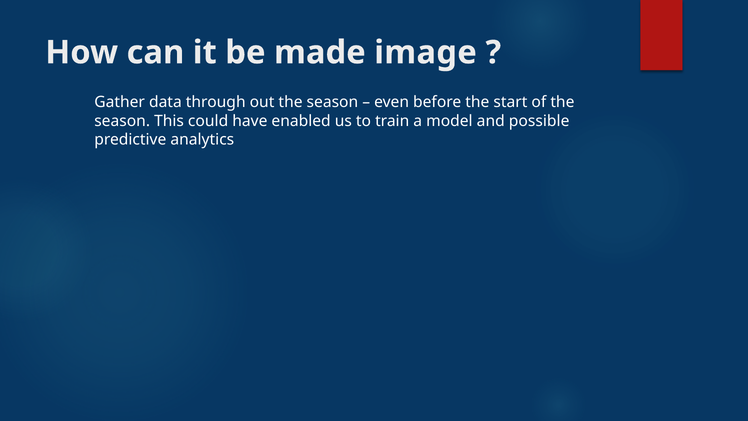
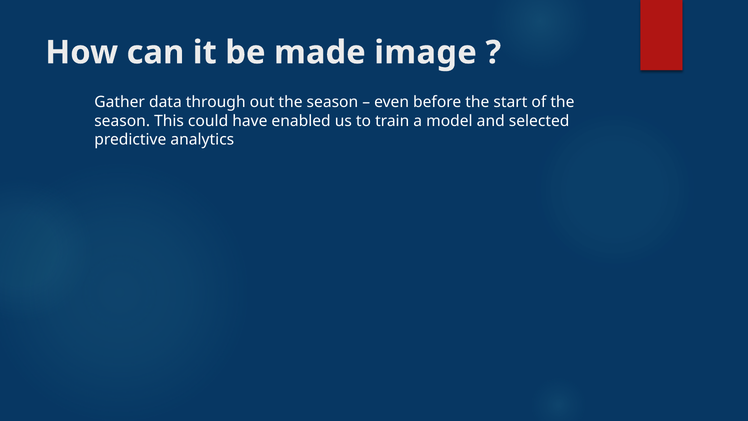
possible: possible -> selected (539, 121)
